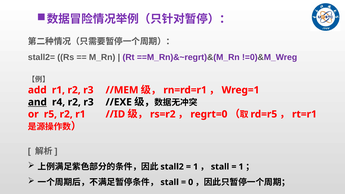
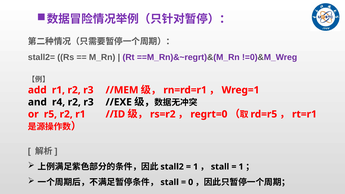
and underline: present -> none (37, 102)
